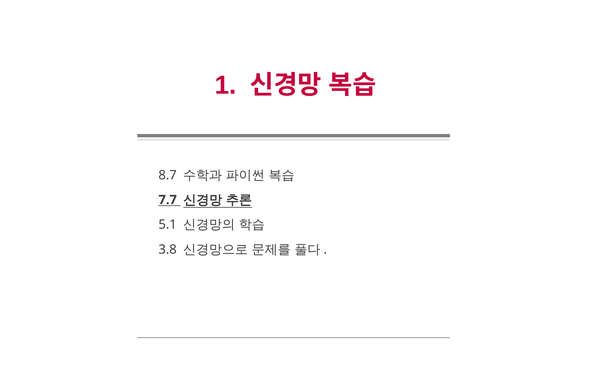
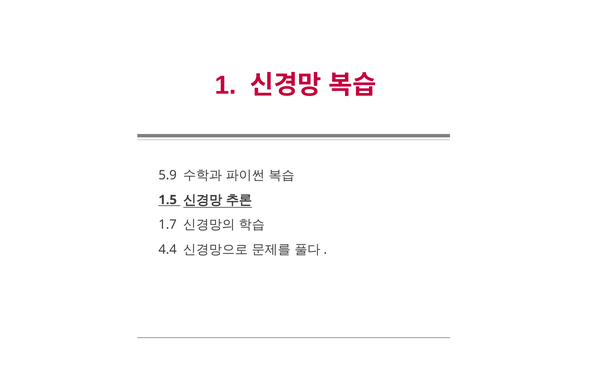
8.7: 8.7 -> 5.9 (168, 175)
7.7: 7.7 -> 1.5 (168, 200)
5.1: 5.1 -> 1.7 (168, 225)
3.8: 3.8 -> 4.4 (168, 249)
